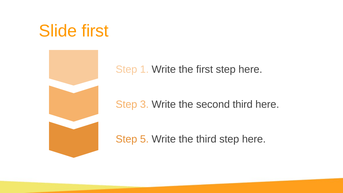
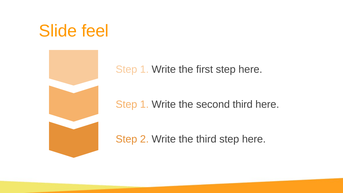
Slide first: first -> feel (95, 31)
3: 3 -> 1 (144, 104)
5: 5 -> 2 (144, 139)
